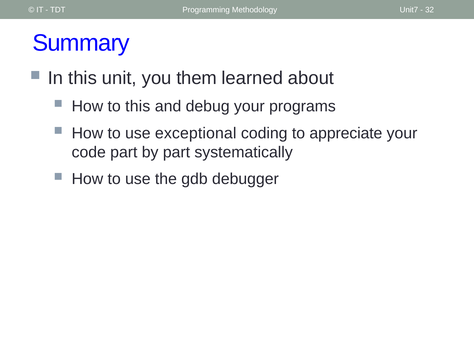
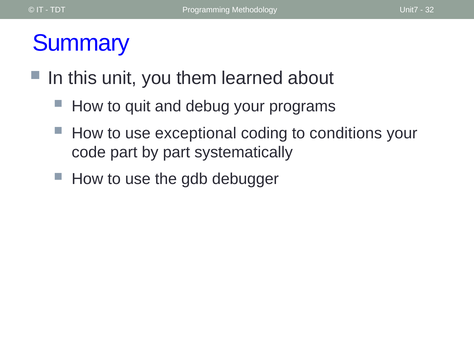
to this: this -> quit (138, 106)
appreciate: appreciate -> conditions (346, 133)
